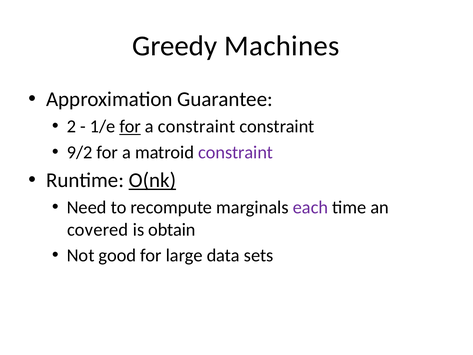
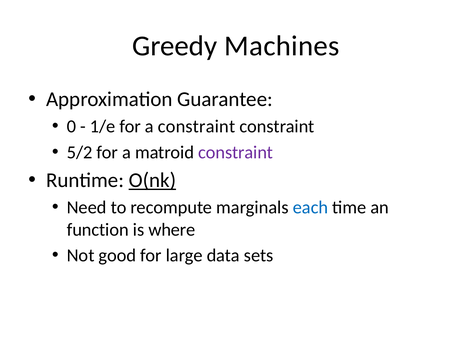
2: 2 -> 0 (71, 126)
for underline: present -> none (130, 126)
9/2: 9/2 -> 5/2 (80, 152)
each colour: purple -> blue (310, 207)
covered: covered -> function (98, 229)
obtain: obtain -> where (172, 229)
